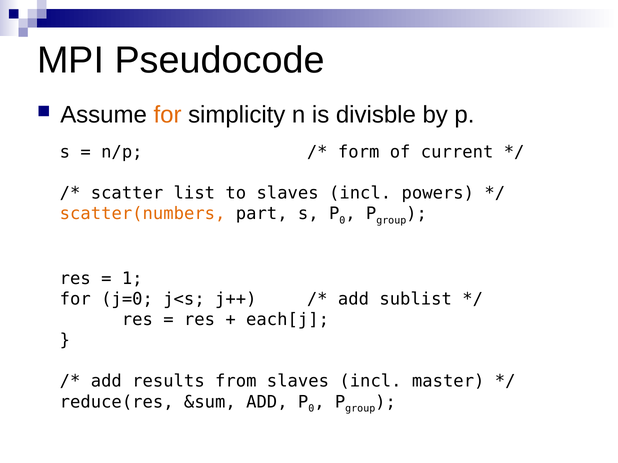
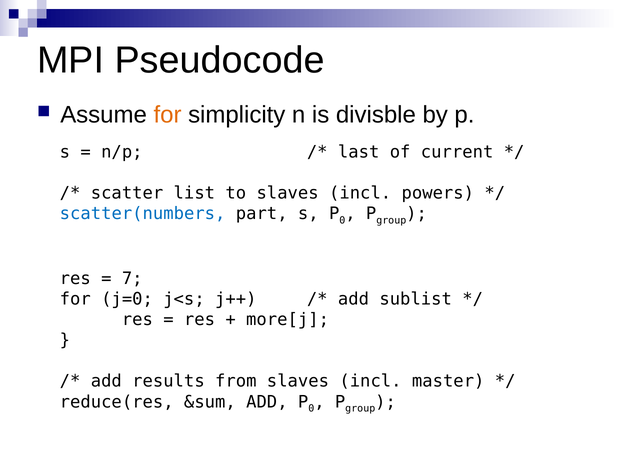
form: form -> last (359, 152)
scatter(numbers colour: orange -> blue (143, 214)
1: 1 -> 7 (132, 279)
each[j: each[j -> more[j (288, 320)
